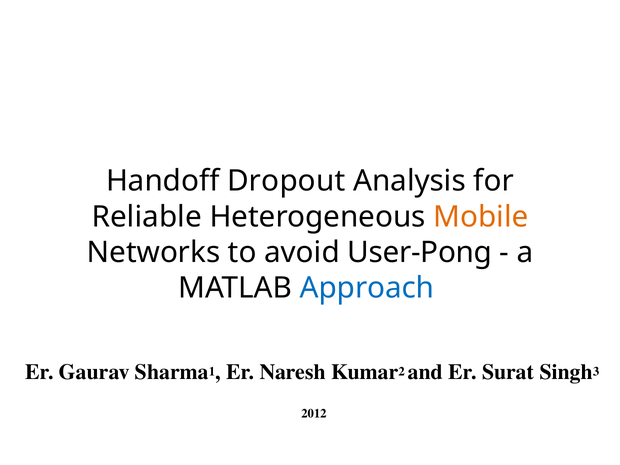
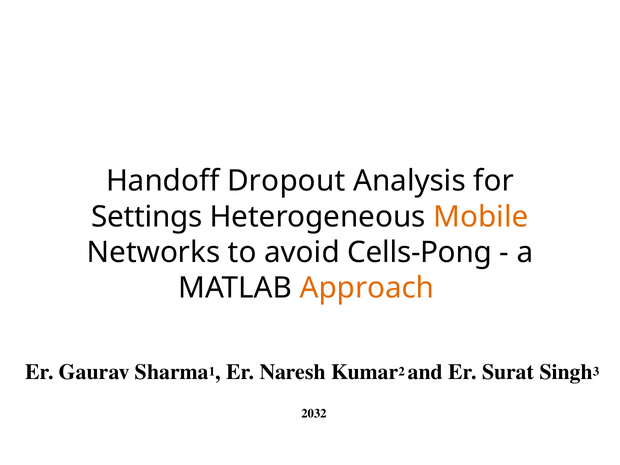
Reliable: Reliable -> Settings (147, 217)
User-Pong: User-Pong -> Cells-Pong (420, 252)
Approach colour: blue -> orange (367, 288)
2012: 2012 -> 2032 (314, 414)
